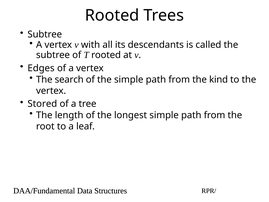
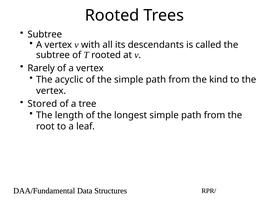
Edges: Edges -> Rarely (41, 68)
search: search -> acyclic (69, 79)
